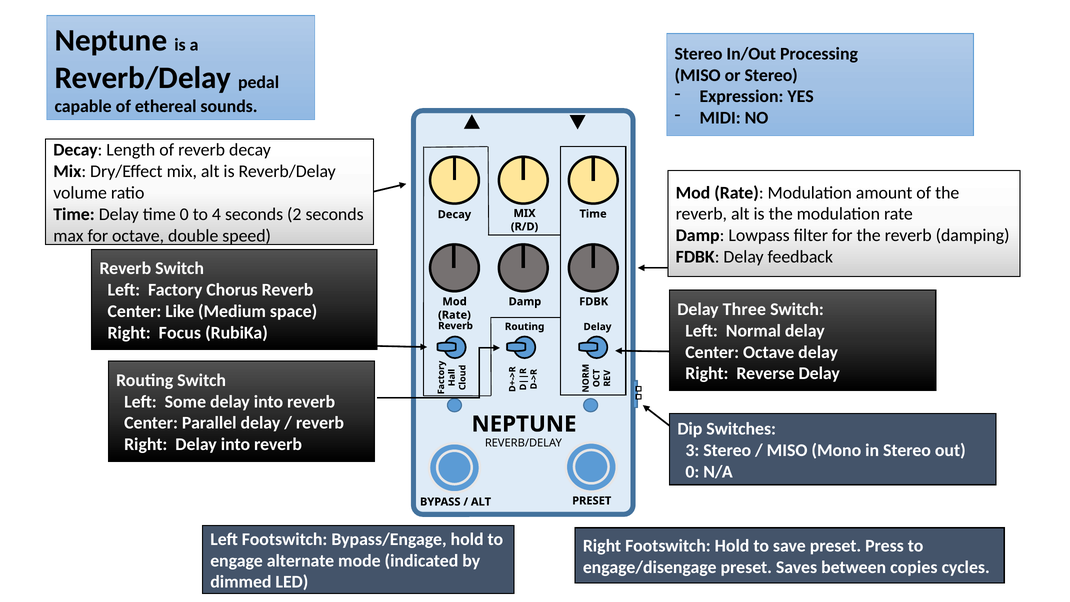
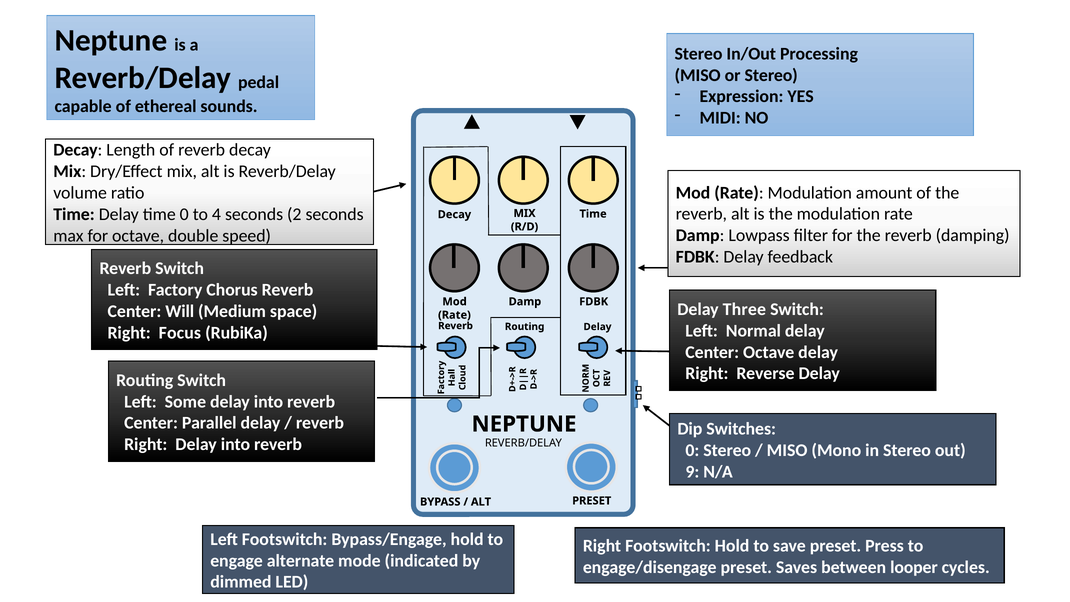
Like: Like -> Will (180, 311)
3: 3 -> 0 (692, 450)
0: 0 -> 9 (692, 472)
copies: copies -> looper (914, 567)
